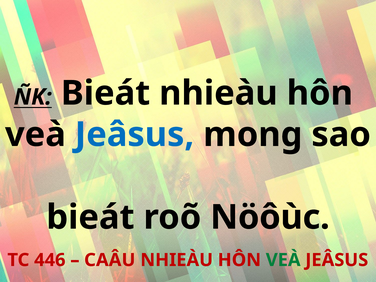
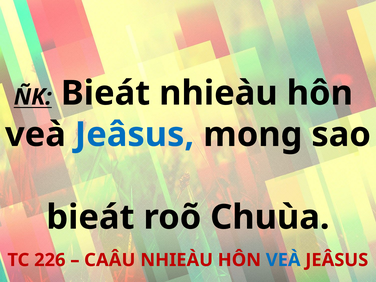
Nöôùc: Nöôùc -> Chuùa (270, 217)
446: 446 -> 226 (50, 260)
VEÀ colour: green -> blue (283, 260)
